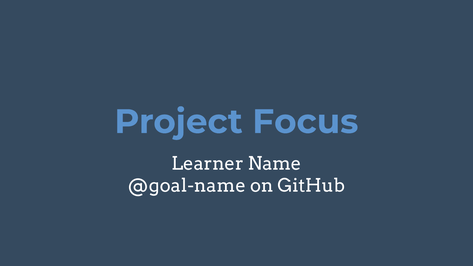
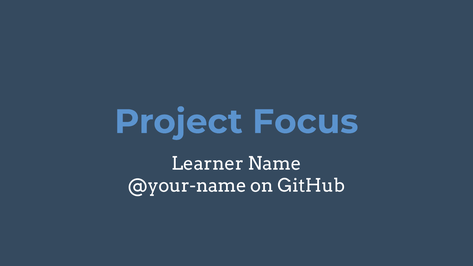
@goal-name: @goal-name -> @your-name (187, 186)
